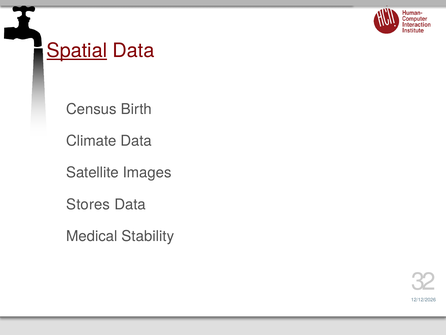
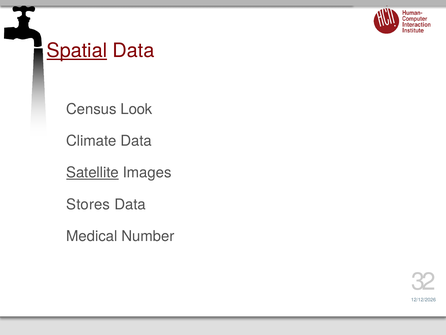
Birth: Birth -> Look (136, 109)
Satellite underline: none -> present (92, 172)
Stability: Stability -> Number (148, 236)
